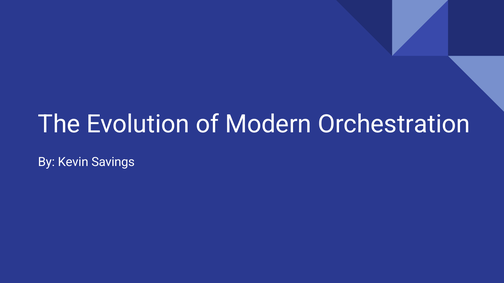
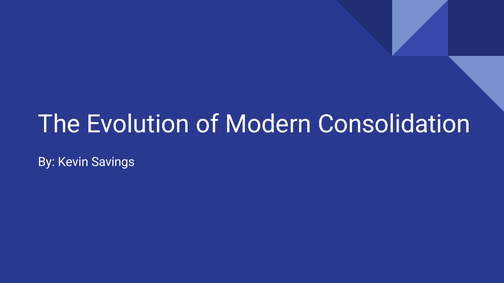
Orchestration: Orchestration -> Consolidation (394, 125)
